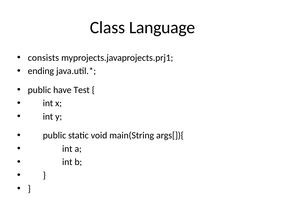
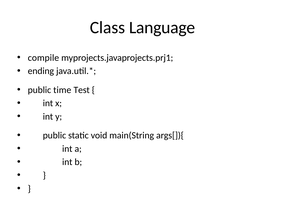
consists: consists -> compile (43, 58)
have: have -> time (62, 90)
